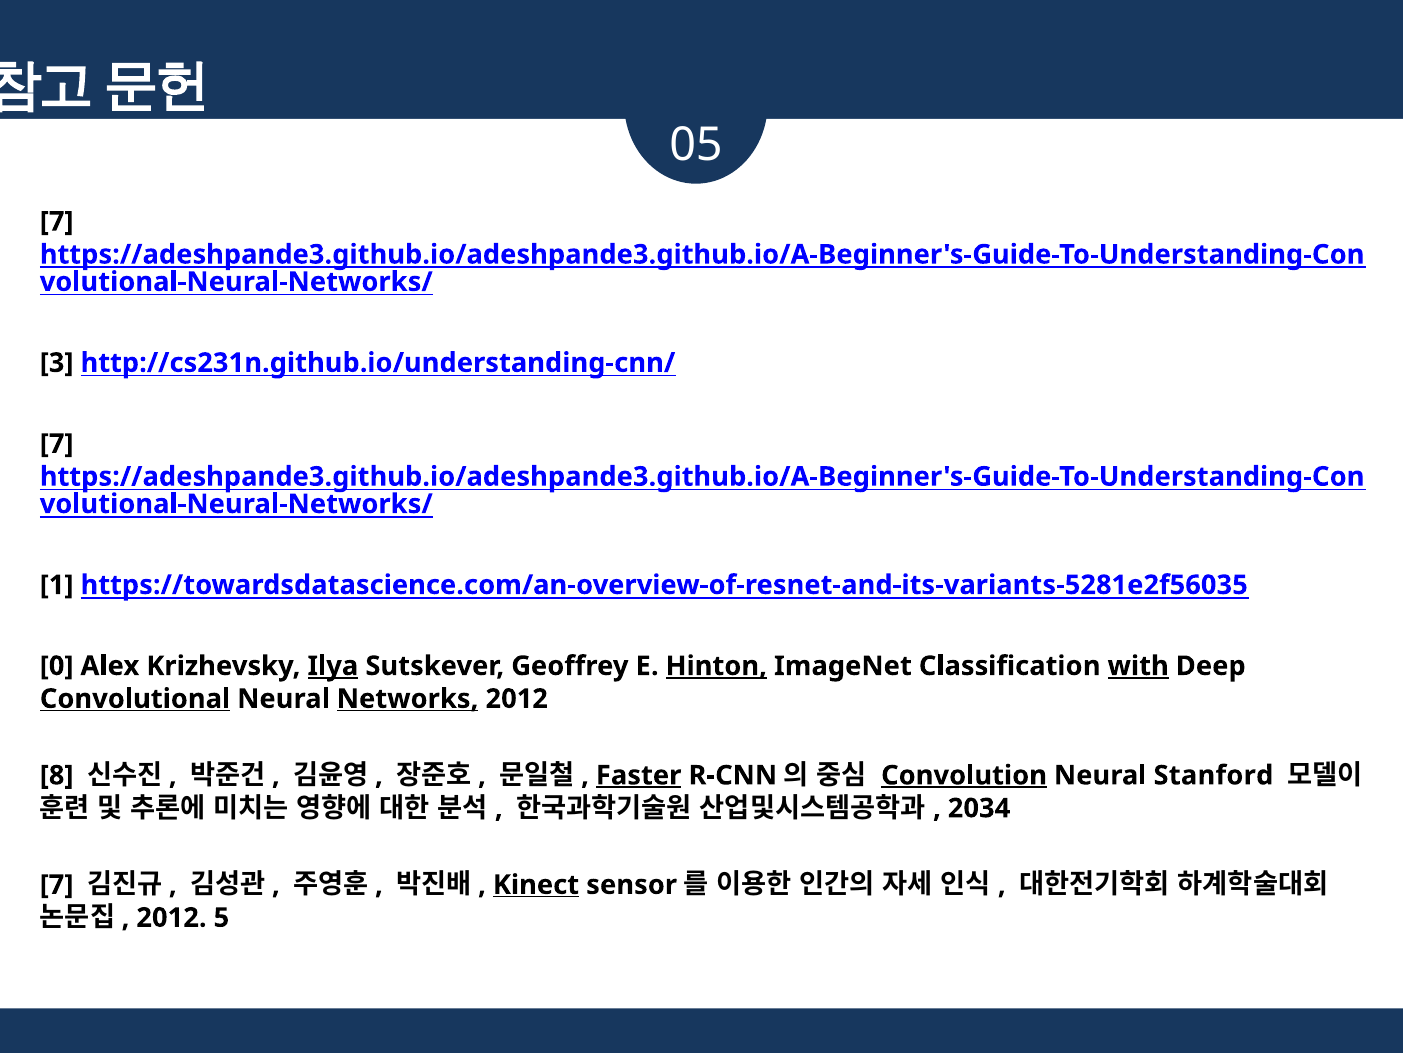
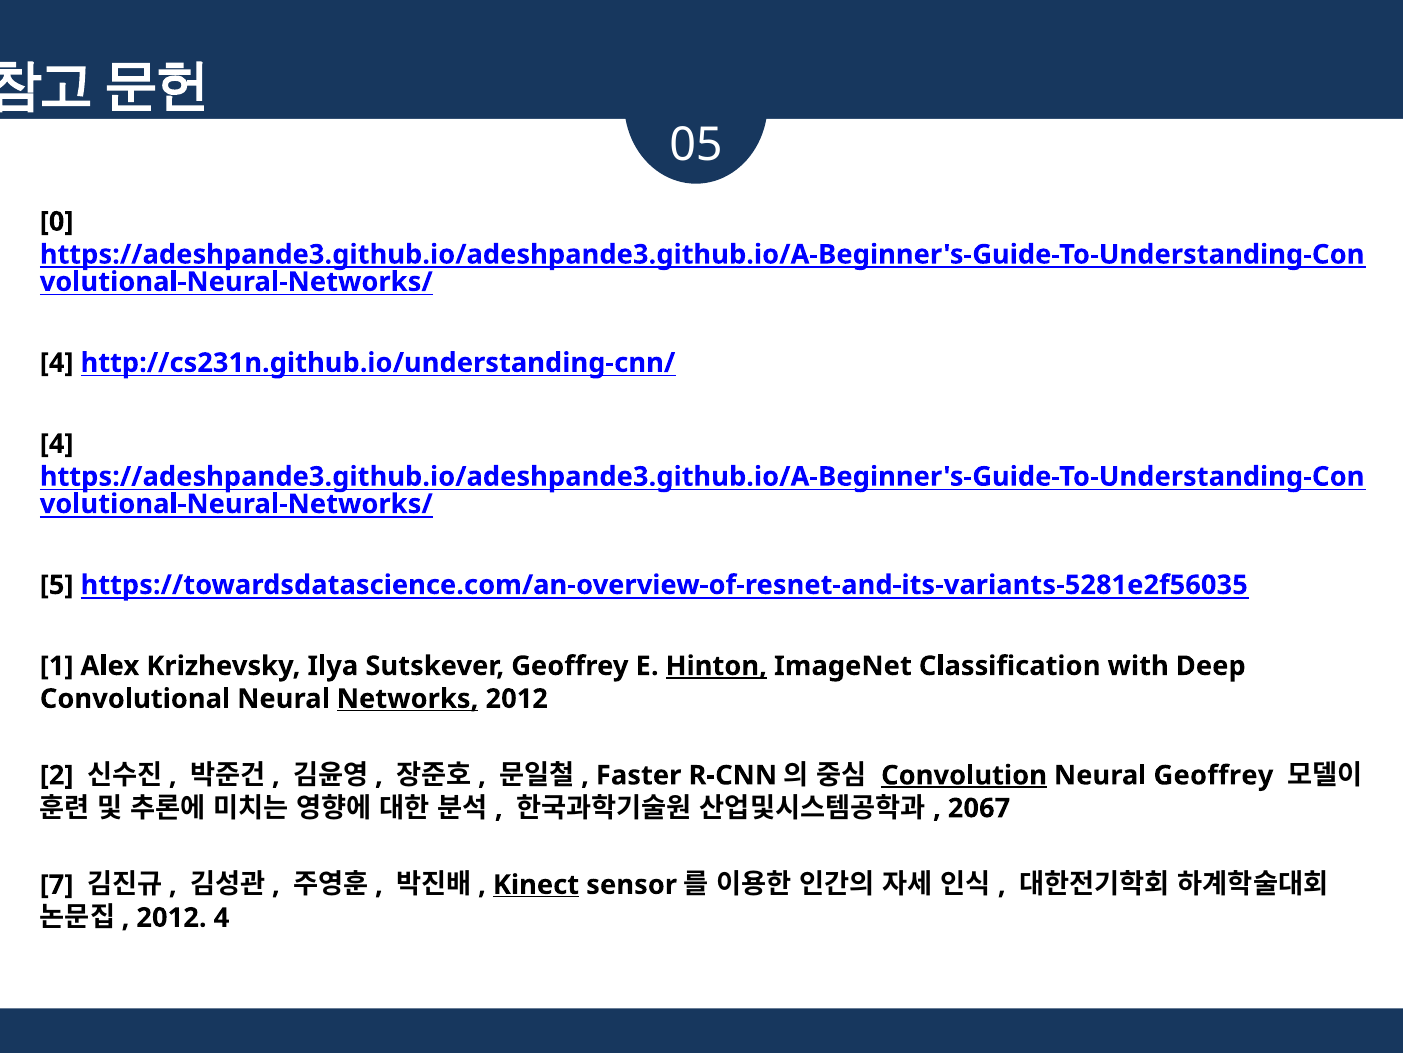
7: 7 -> 0 (57, 222)
3: 3 -> 4 (57, 363)
7: 7 -> 4 (57, 444)
1: 1 -> 5 (57, 585)
0: 0 -> 1 (57, 666)
Ilya underline: present -> none (333, 666)
with underline: present -> none (1138, 666)
Convolutional underline: present -> none (135, 698)
8: 8 -> 2 (57, 775)
Faster underline: present -> none (639, 775)
Neural Stanford: Stanford -> Geoffrey (1213, 775)
2034: 2034 -> 2067 (979, 808)
2012 5: 5 -> 4 (221, 917)
